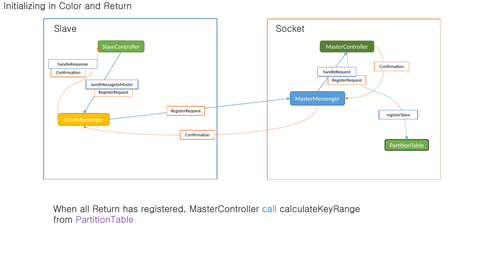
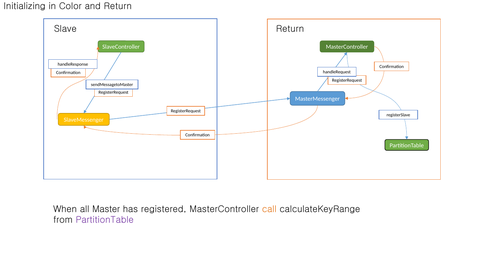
Slave Socket: Socket -> Return (290, 29)
all Return: Return -> Master (106, 209)
call colour: blue -> orange (269, 209)
